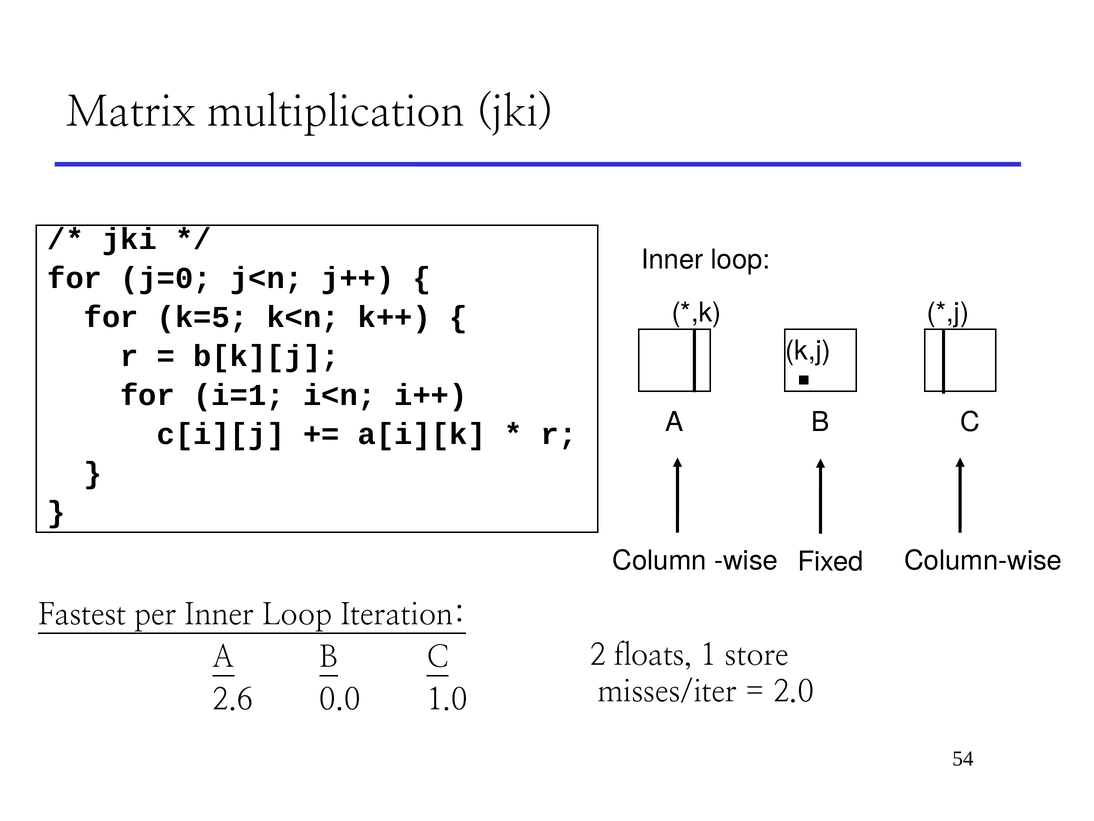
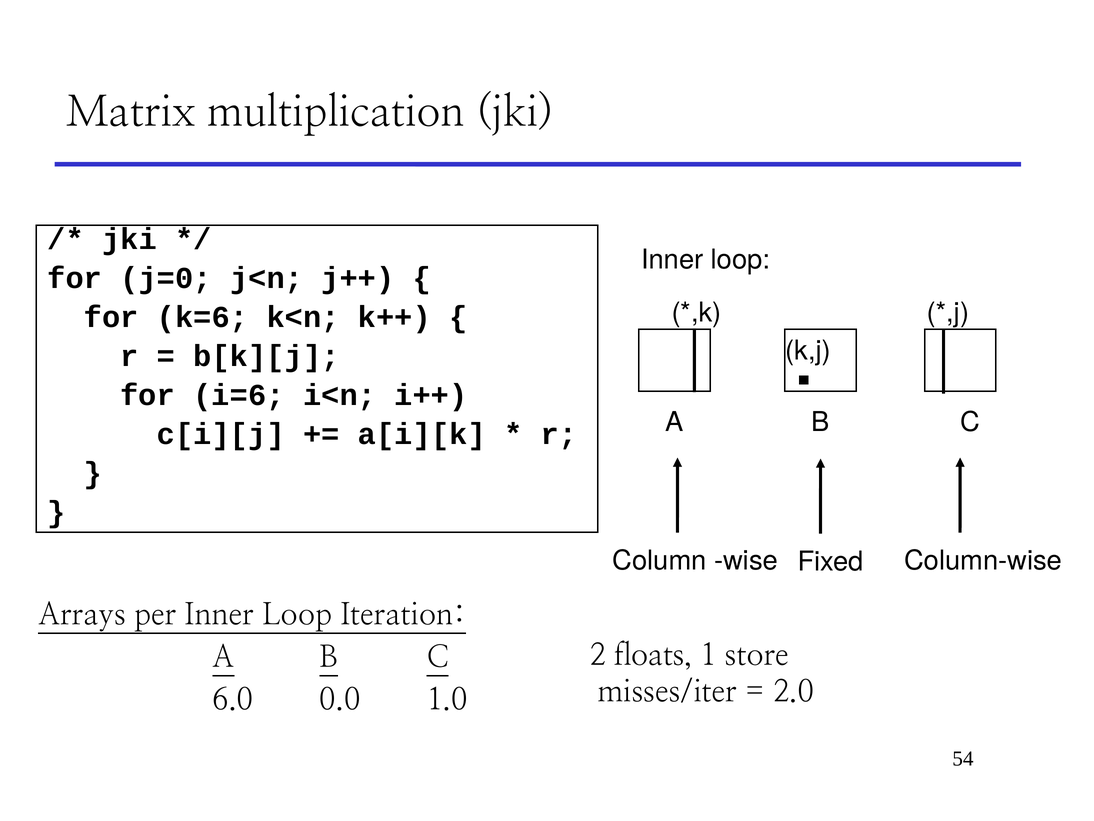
k=5: k=5 -> k=6 (202, 317)
i=1: i=1 -> i=6 (239, 395)
Fastest: Fastest -> Arrays (82, 614)
2.6: 2.6 -> 6.0 (233, 699)
